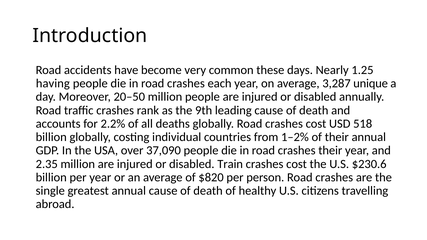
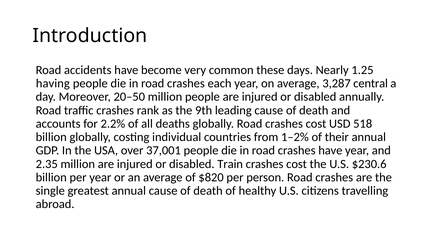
unique: unique -> central (371, 83)
37,090: 37,090 -> 37,001 (164, 151)
crashes their: their -> have (330, 151)
